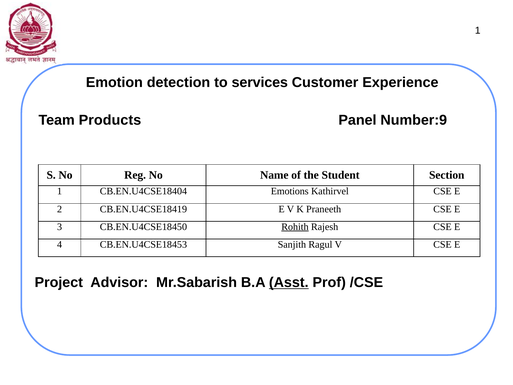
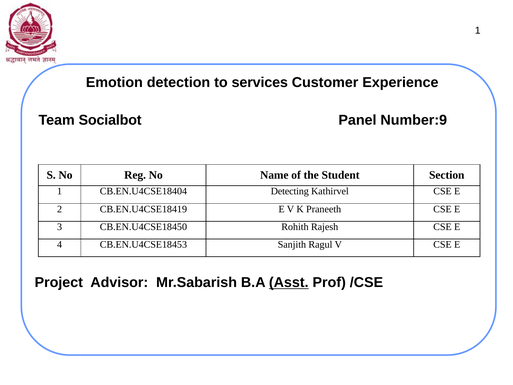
Products: Products -> Socialbot (110, 120)
Emotions: Emotions -> Detecting (290, 191)
Rohith underline: present -> none (295, 227)
